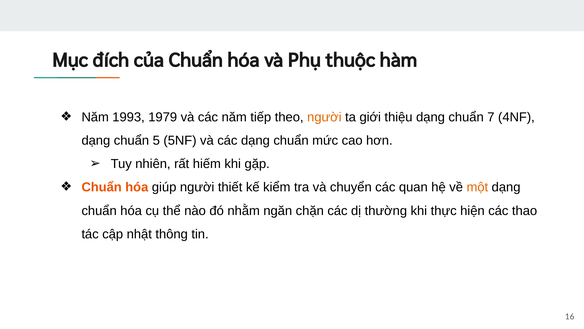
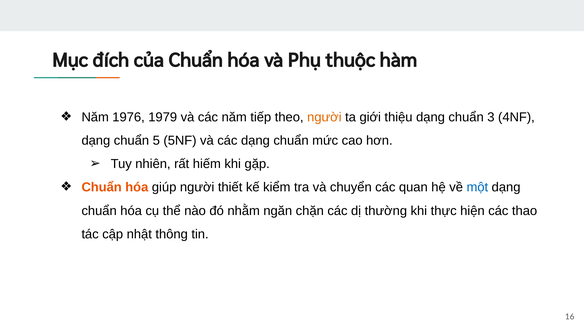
1993: 1993 -> 1976 (129, 117)
7: 7 -> 3 (491, 117)
một colour: orange -> blue (477, 187)
